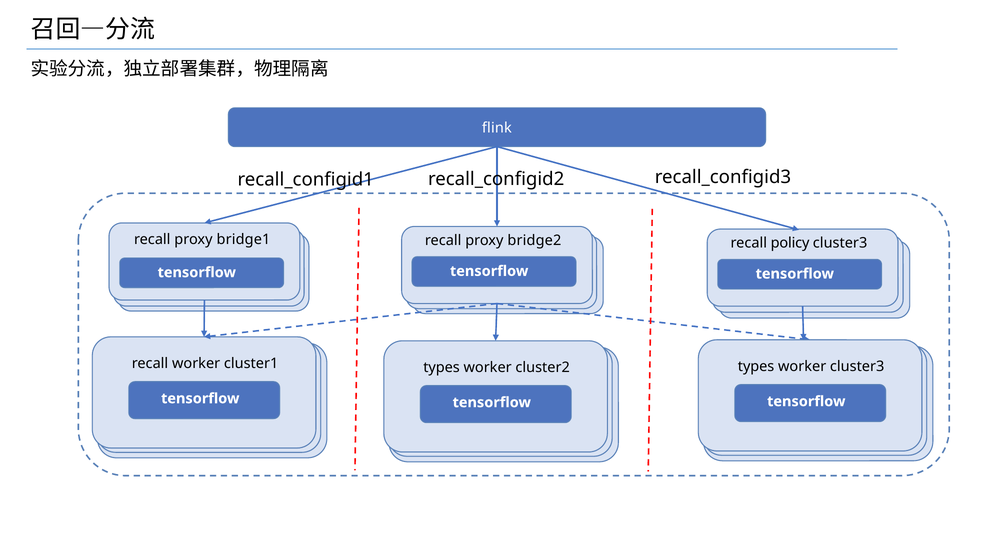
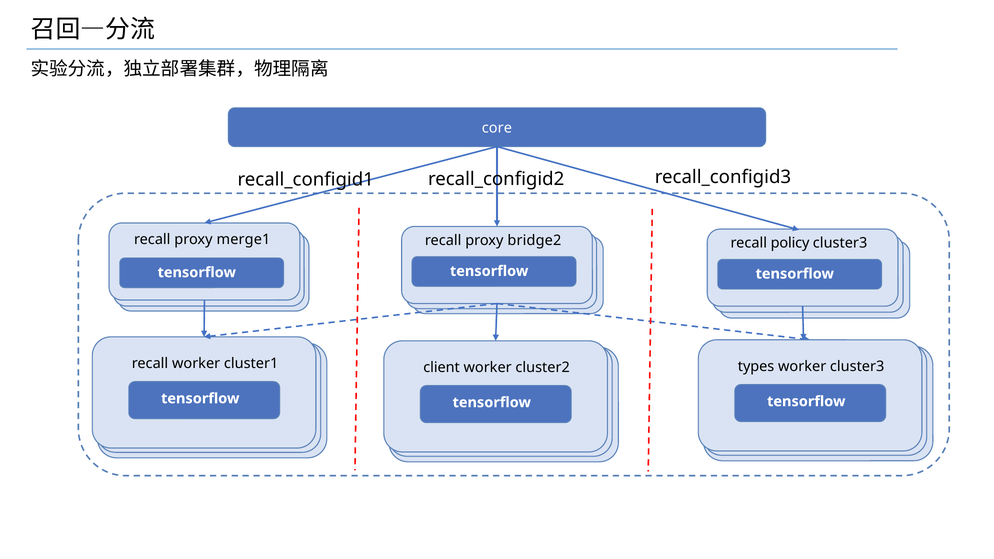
flink: flink -> core (497, 128)
bridge1: bridge1 -> merge1 (243, 240)
types: types -> client (442, 367)
